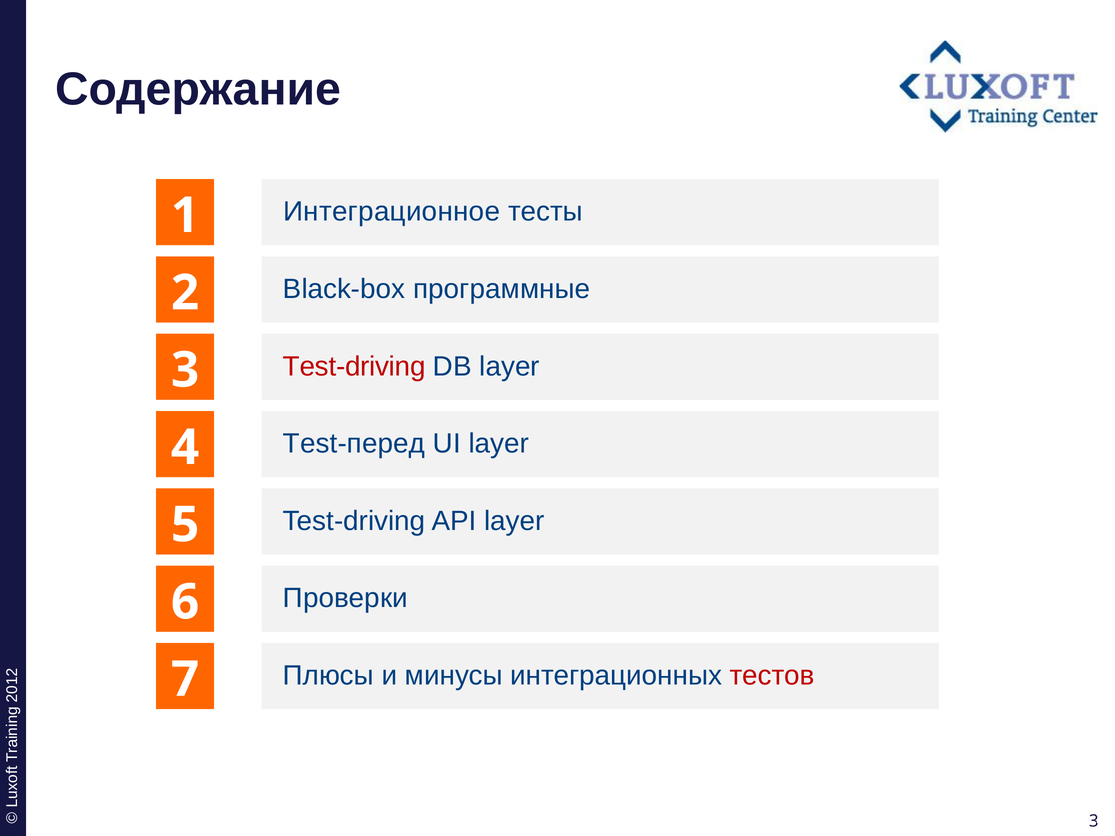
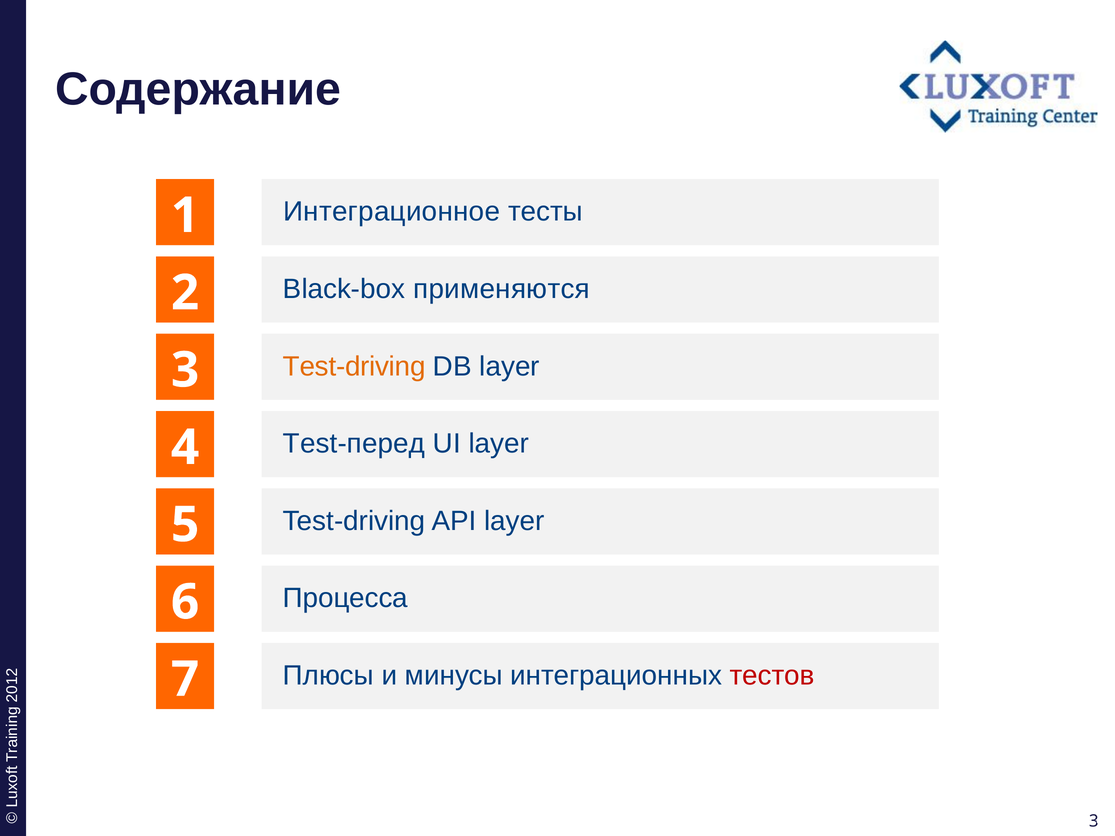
программные: программные -> применяются (502, 289)
Test-driving colour: red -> orange (354, 366)
Проверки: Проверки -> Процесса (345, 598)
